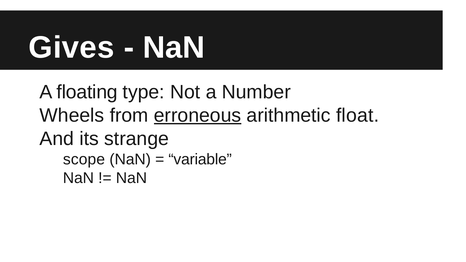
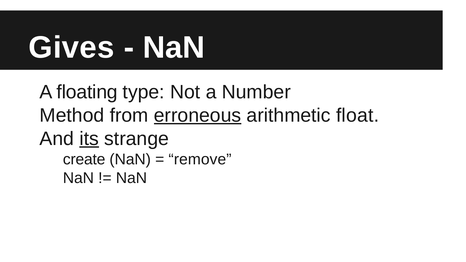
Wheels: Wheels -> Method (72, 115)
its underline: none -> present (89, 139)
scope: scope -> create (84, 159)
variable: variable -> remove (200, 159)
